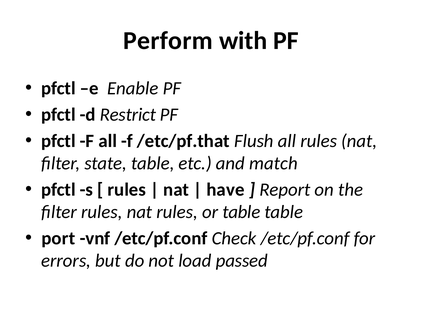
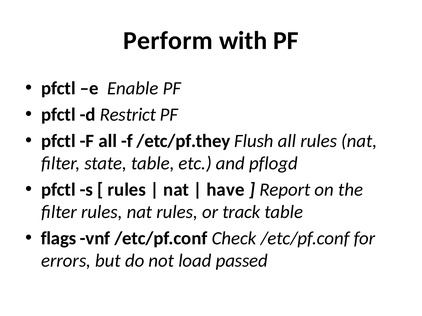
/etc/pf.that: /etc/pf.that -> /etc/pf.they (183, 141)
match: match -> pflogd (273, 164)
or table: table -> track (241, 212)
port: port -> flags (59, 239)
